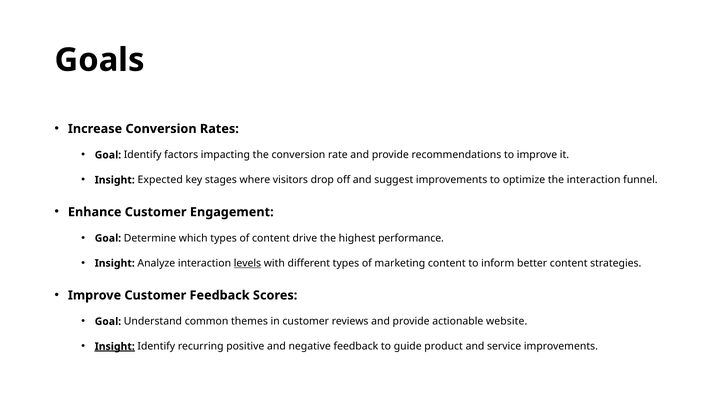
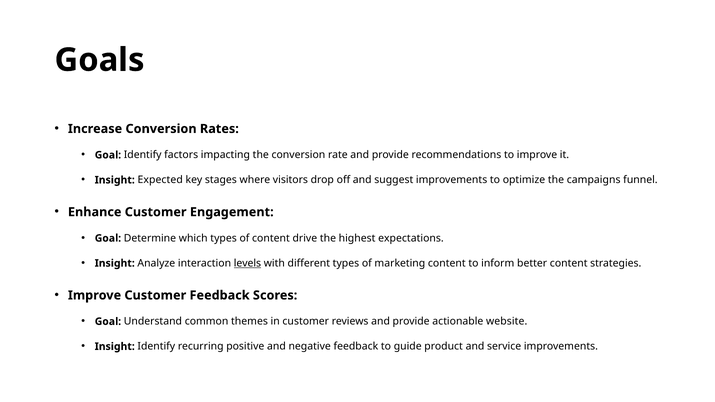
the interaction: interaction -> campaigns (594, 180)
performance: performance -> expectations (411, 238)
Insight underline: present -> none (115, 347)
